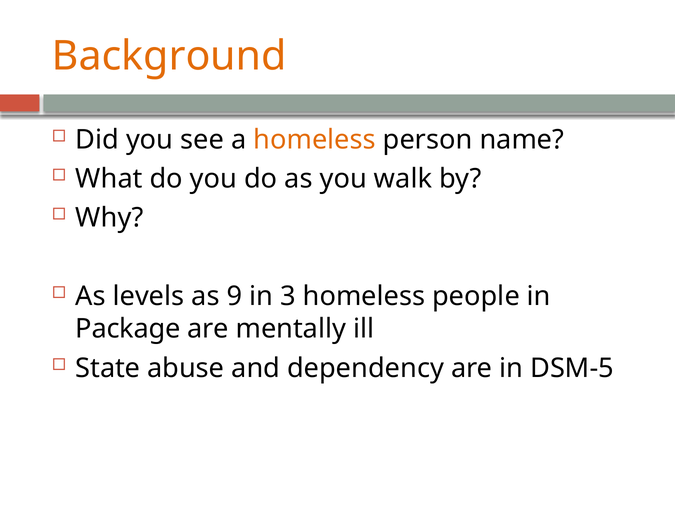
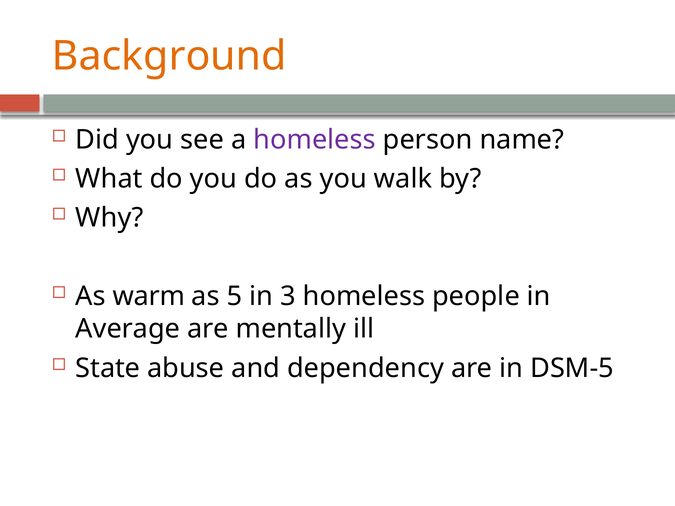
homeless colour: orange -> purple (315, 140)
levels: levels -> warm (149, 296)
9: 9 -> 5 (234, 296)
Package: Package -> Average (128, 329)
